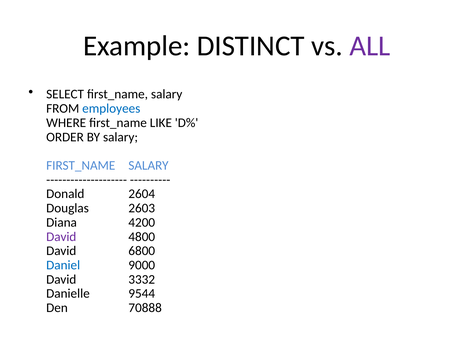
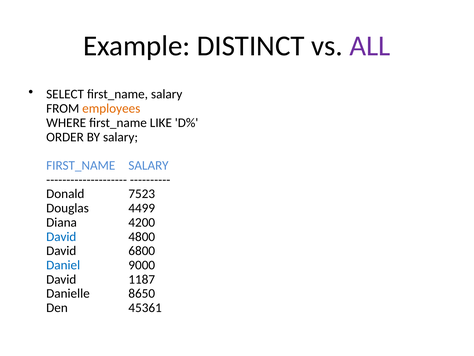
employees colour: blue -> orange (111, 108)
2604: 2604 -> 7523 (142, 194)
2603: 2603 -> 4499 (142, 208)
David colour: purple -> blue (61, 236)
3332: 3332 -> 1187 (142, 279)
9544: 9544 -> 8650 (142, 293)
70888: 70888 -> 45361 (145, 307)
